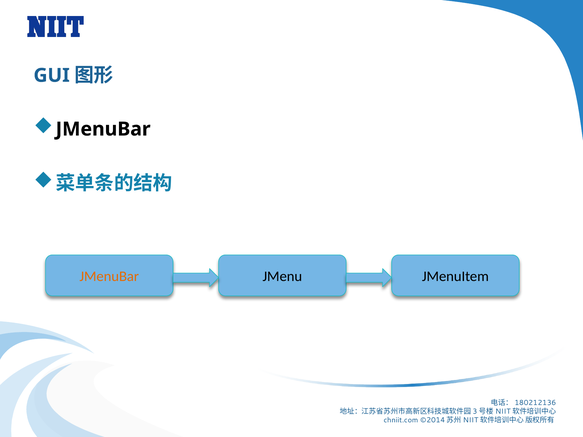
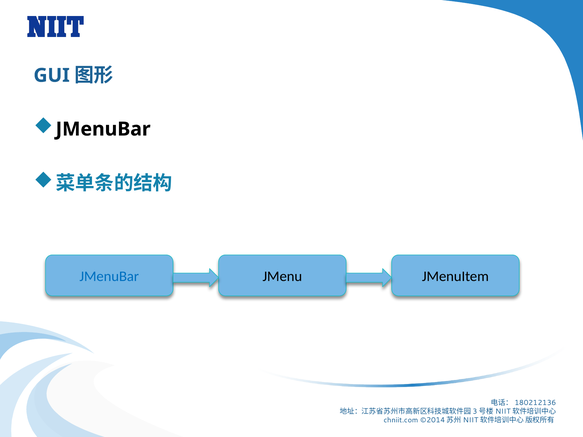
JMenuBar colour: orange -> blue (109, 277)
